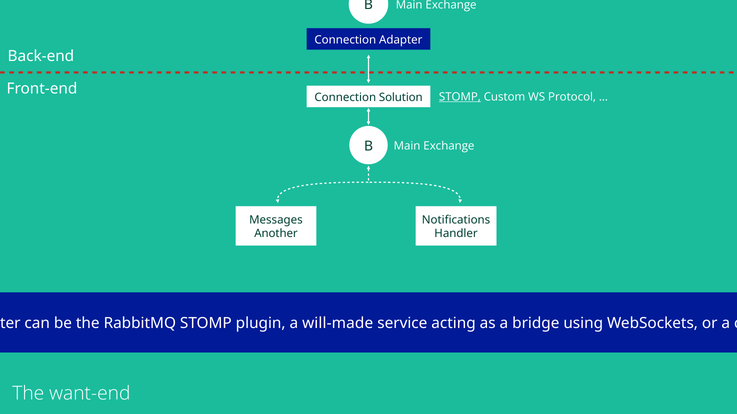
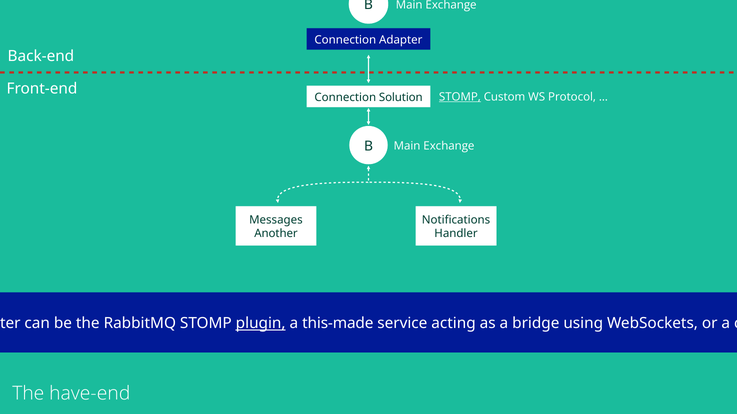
plugin underline: none -> present (261, 324)
will-made: will-made -> this-made (338, 324)
want-end: want-end -> have-end (90, 394)
